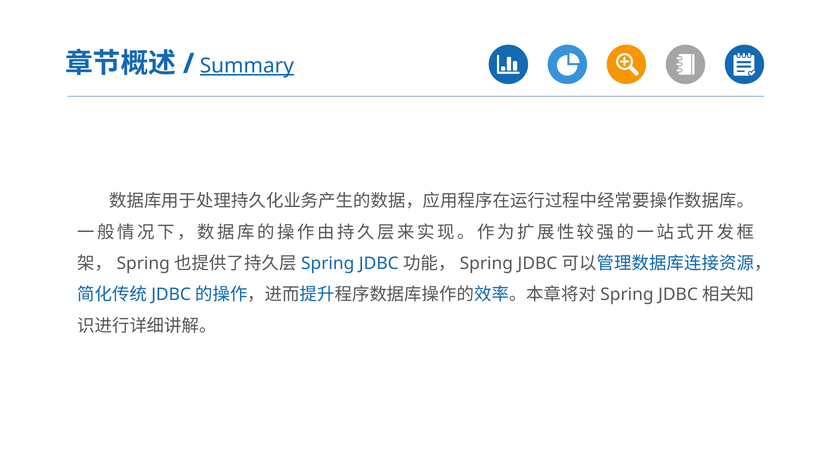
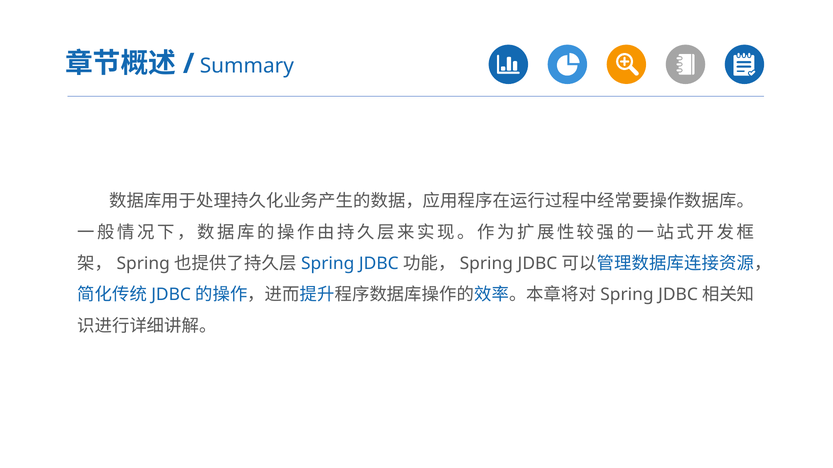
Summary underline: present -> none (247, 66)
